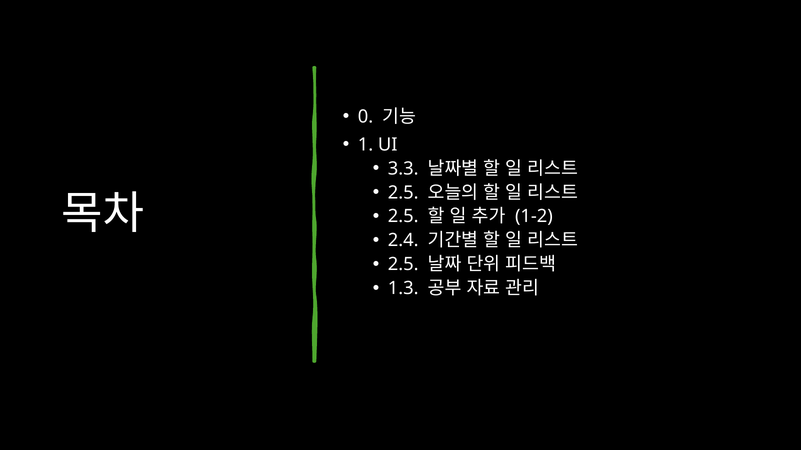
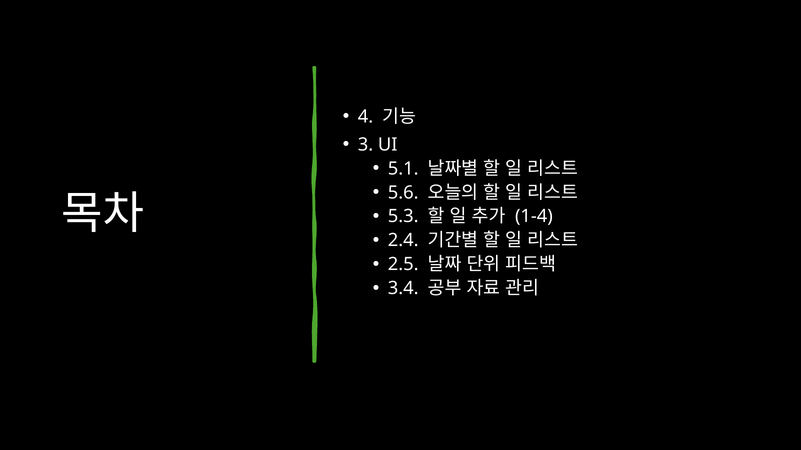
0: 0 -> 4 (366, 117)
1: 1 -> 3 (366, 145)
3.3: 3.3 -> 5.1 (403, 169)
2.5: 2.5 -> 5.6 (403, 193)
2.5: 2.5 -> 5.3 (403, 217)
1-2: 1-2 -> 1-4 (534, 217)
1.3: 1.3 -> 3.4 (403, 289)
